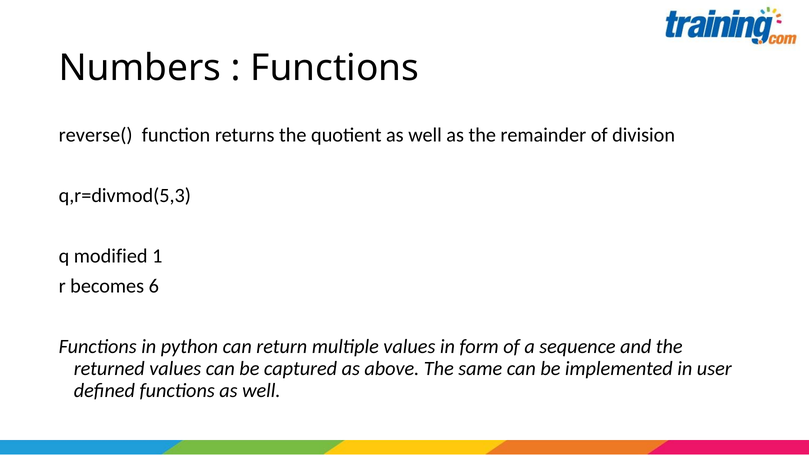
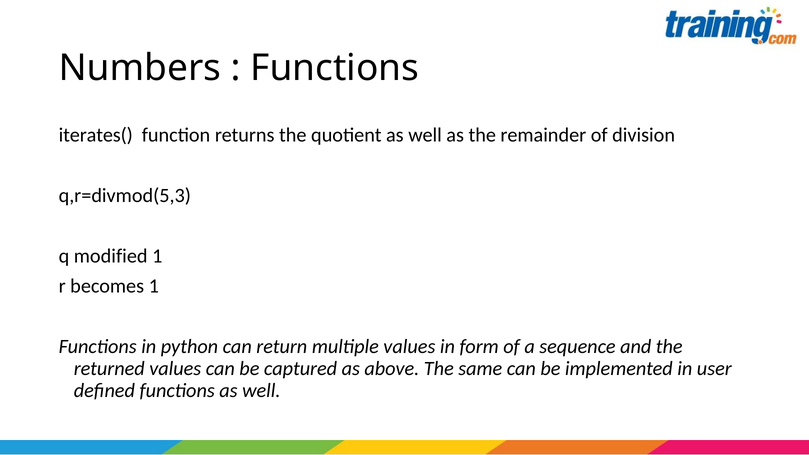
reverse(: reverse( -> iterates( (96, 135)
becomes 6: 6 -> 1 (154, 286)
